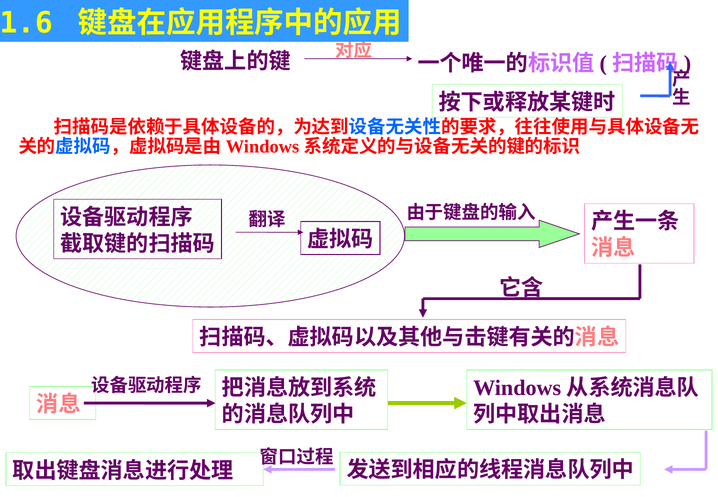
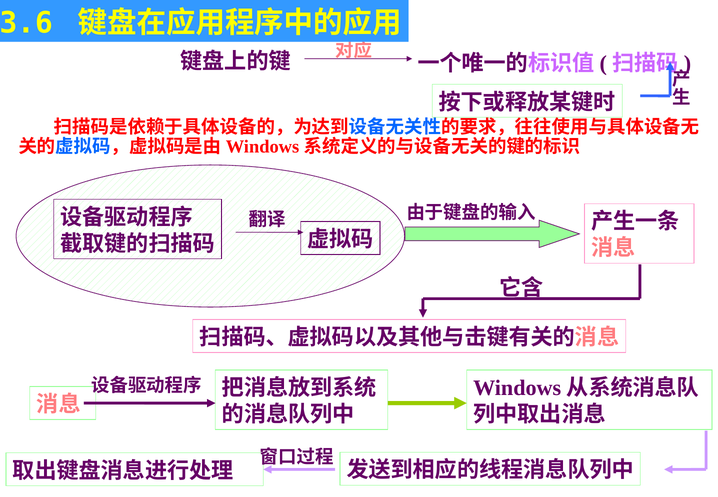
1.6: 1.6 -> 3.6 (26, 23)
